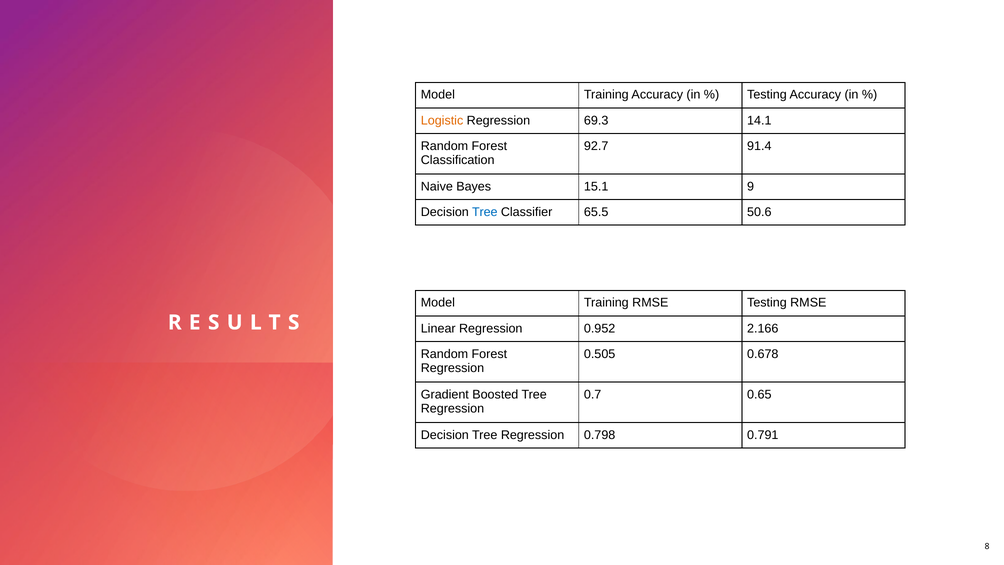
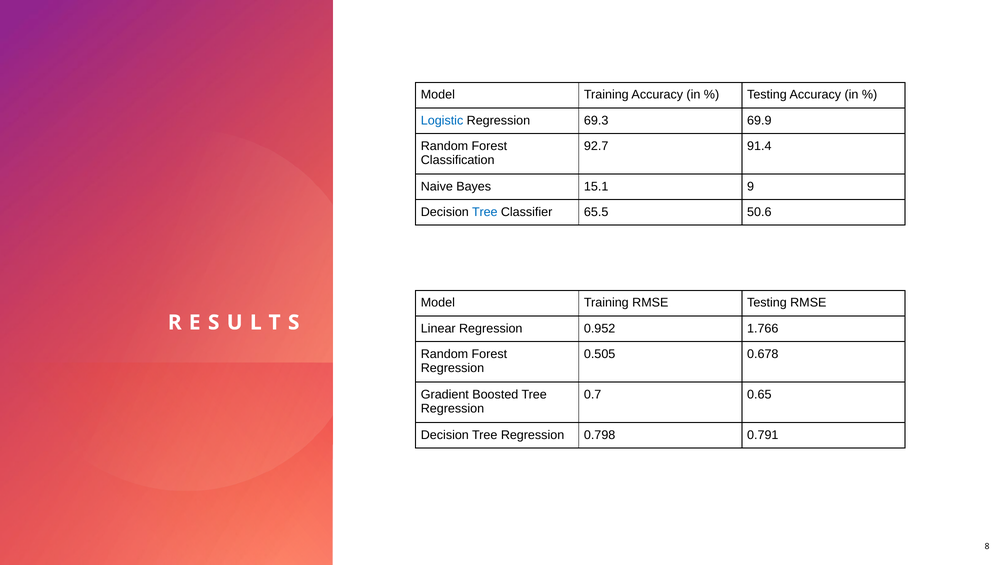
Logistic colour: orange -> blue (442, 120)
14.1: 14.1 -> 69.9 (759, 120)
2.166: 2.166 -> 1.766 (763, 328)
